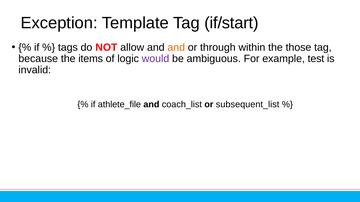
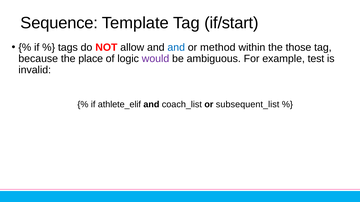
Exception: Exception -> Sequence (59, 23)
and colour: orange -> blue (176, 47)
through: through -> method (218, 47)
items: items -> place (91, 59)
athlete_file: athlete_file -> athlete_elif (119, 105)
